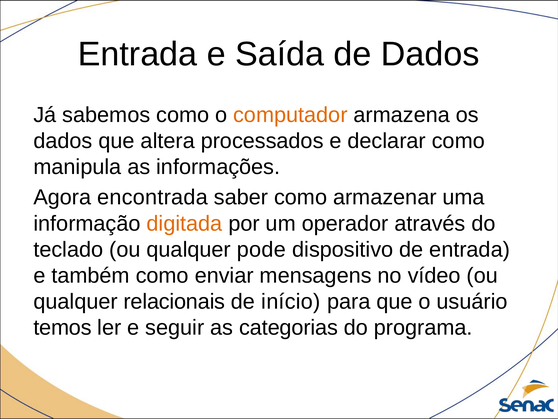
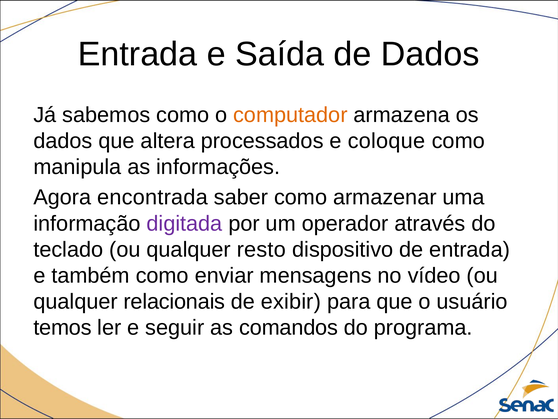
declarar: declarar -> coloque (387, 141)
digitada colour: orange -> purple (184, 223)
pode: pode -> resto (261, 249)
início: início -> exibir (291, 301)
categorias: categorias -> comandos (289, 327)
